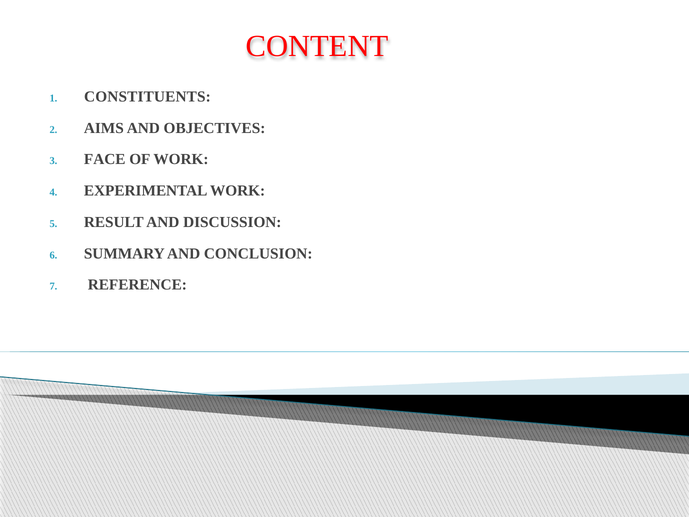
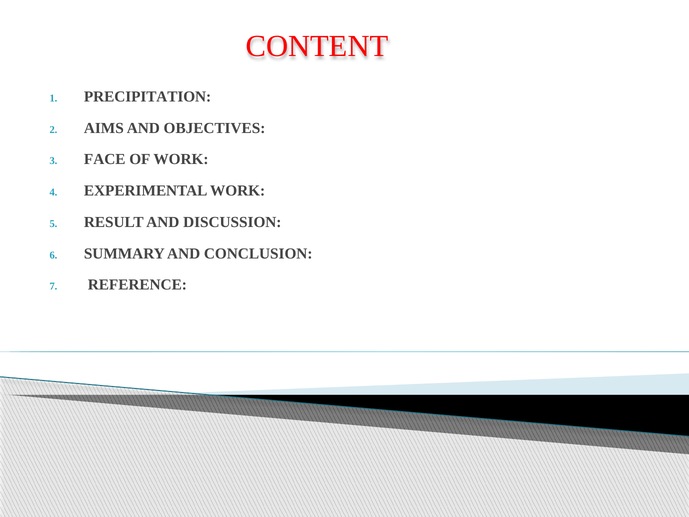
CONSTITUENTS: CONSTITUENTS -> PRECIPITATION (148, 97)
